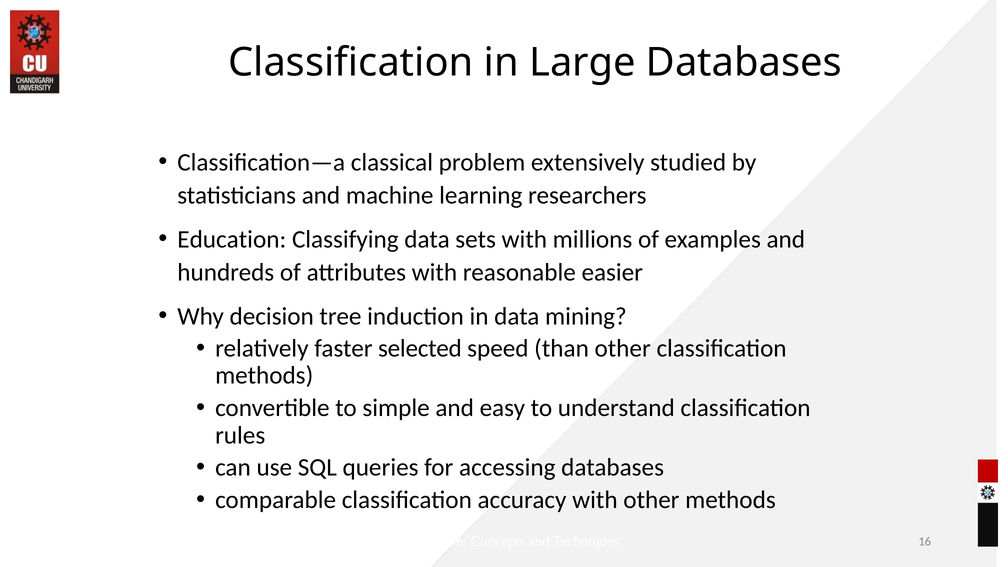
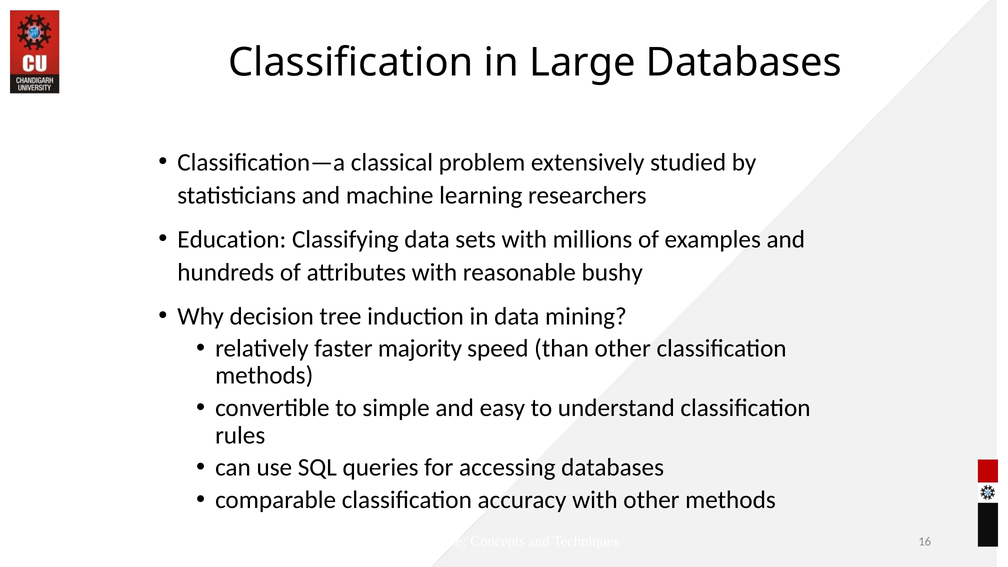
easier: easier -> bushy (612, 273)
selected: selected -> majority (420, 348)
